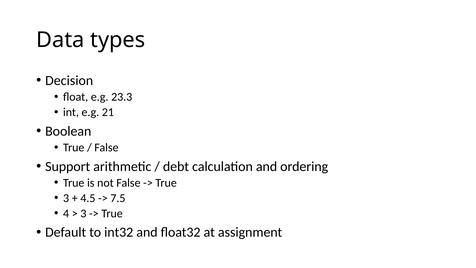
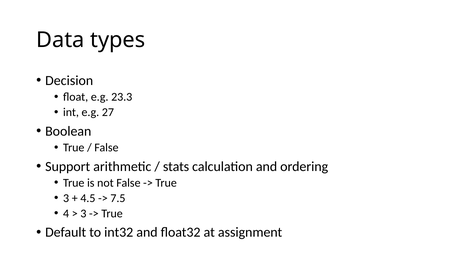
21: 21 -> 27 (108, 112)
debt: debt -> stats (176, 166)
